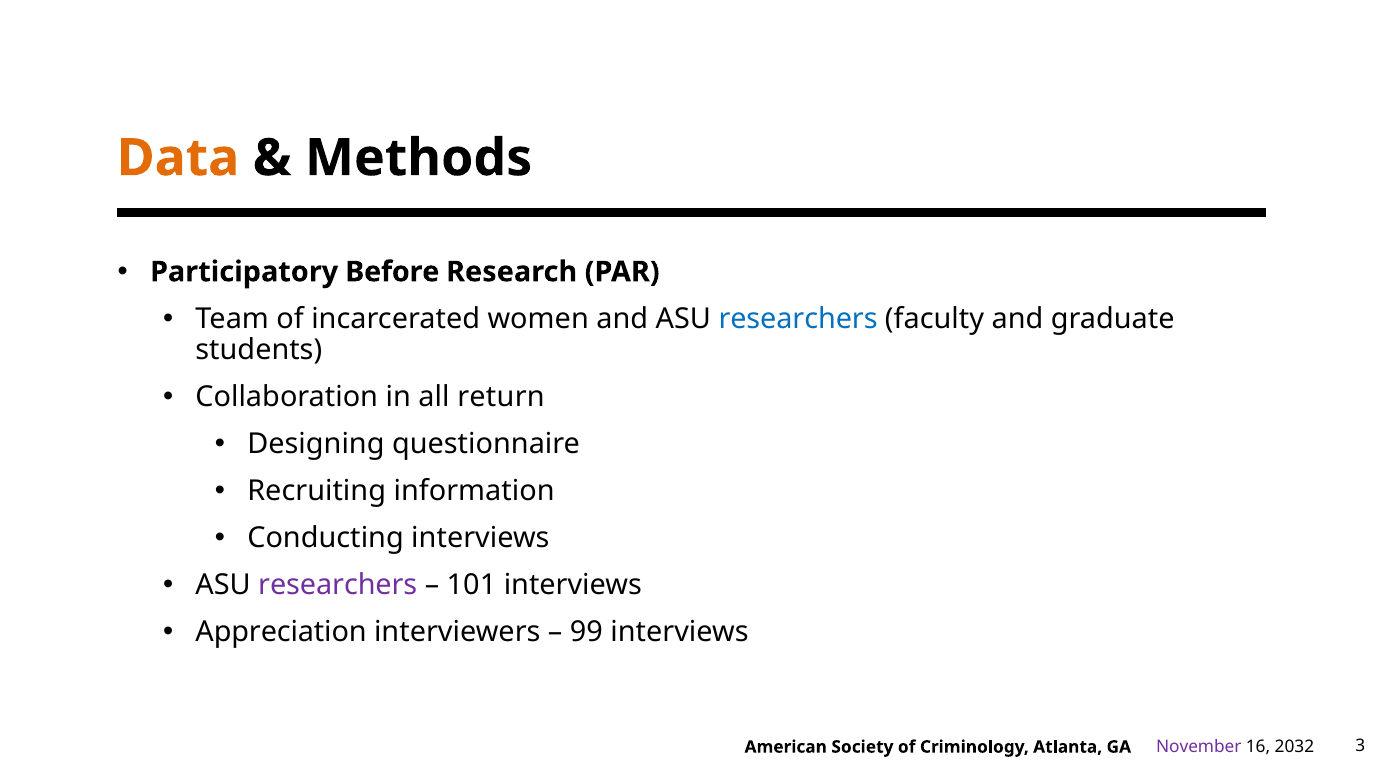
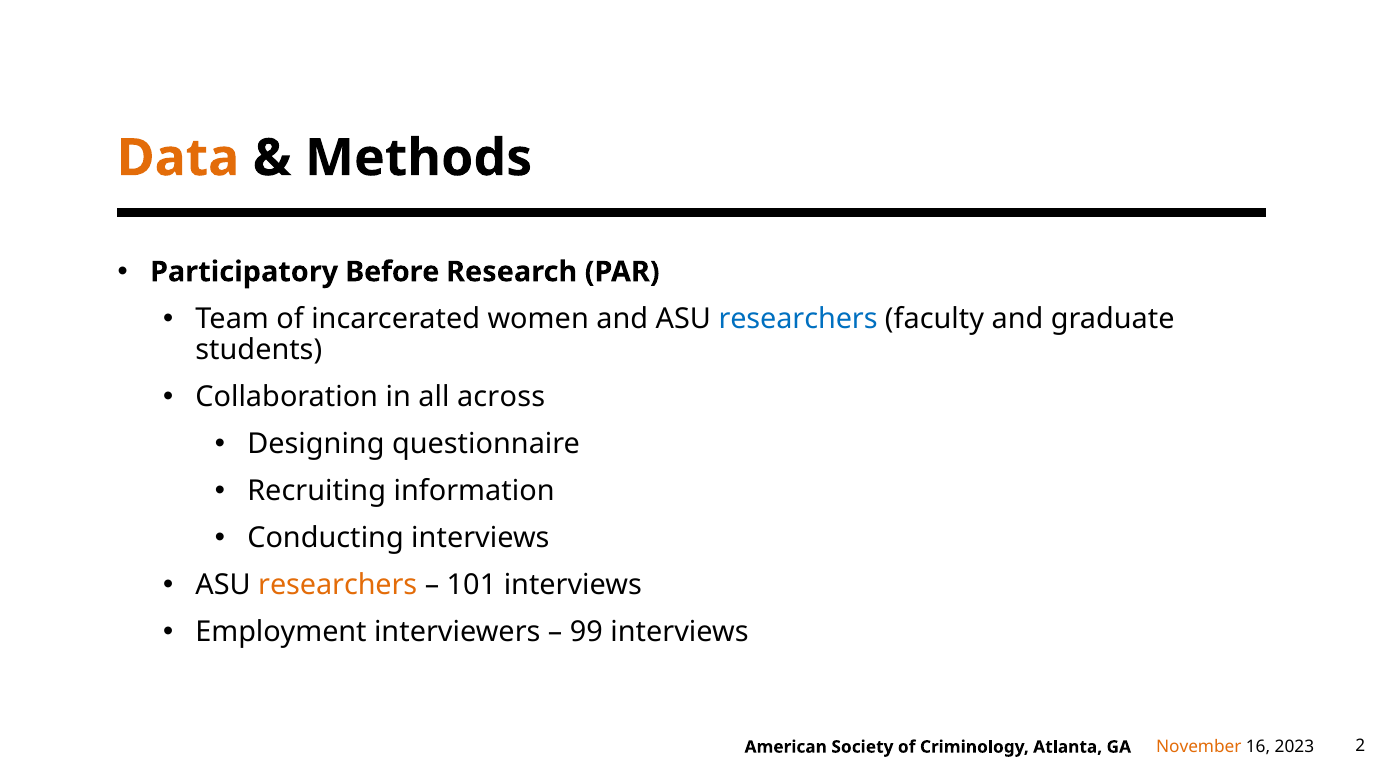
return: return -> across (501, 397)
researchers colour: purple -> orange (338, 585)
Appreciation: Appreciation -> Employment (281, 632)
November colour: purple -> orange (1199, 747)
2032: 2032 -> 2023 (1294, 747)
3: 3 -> 2 (1360, 745)
